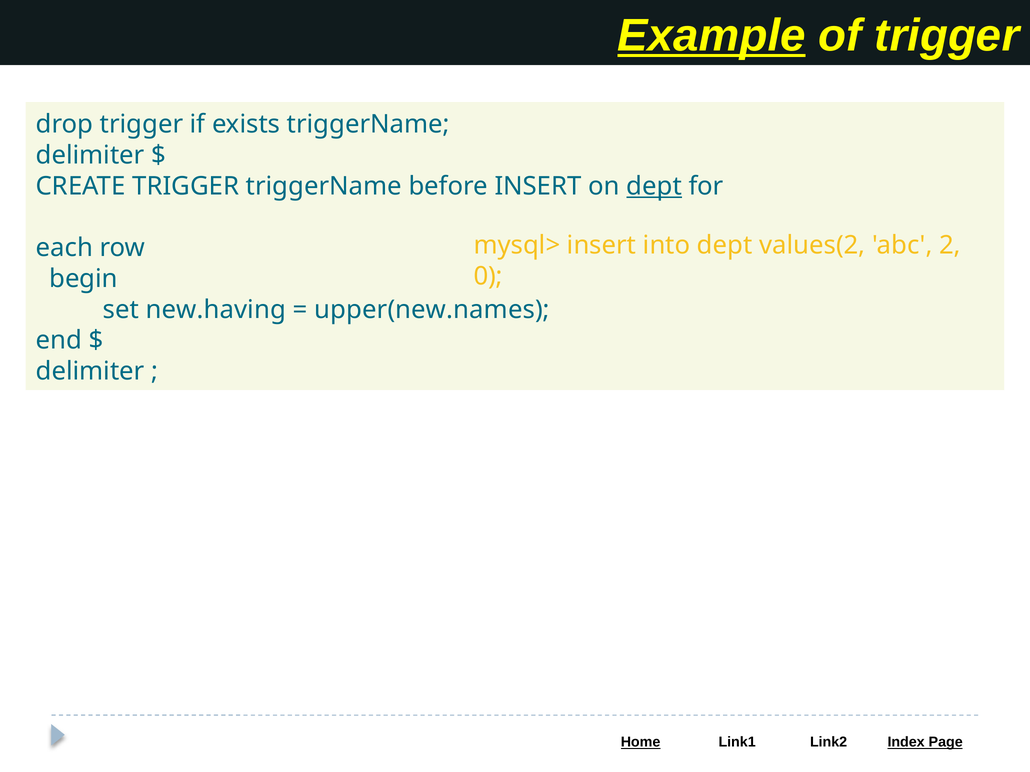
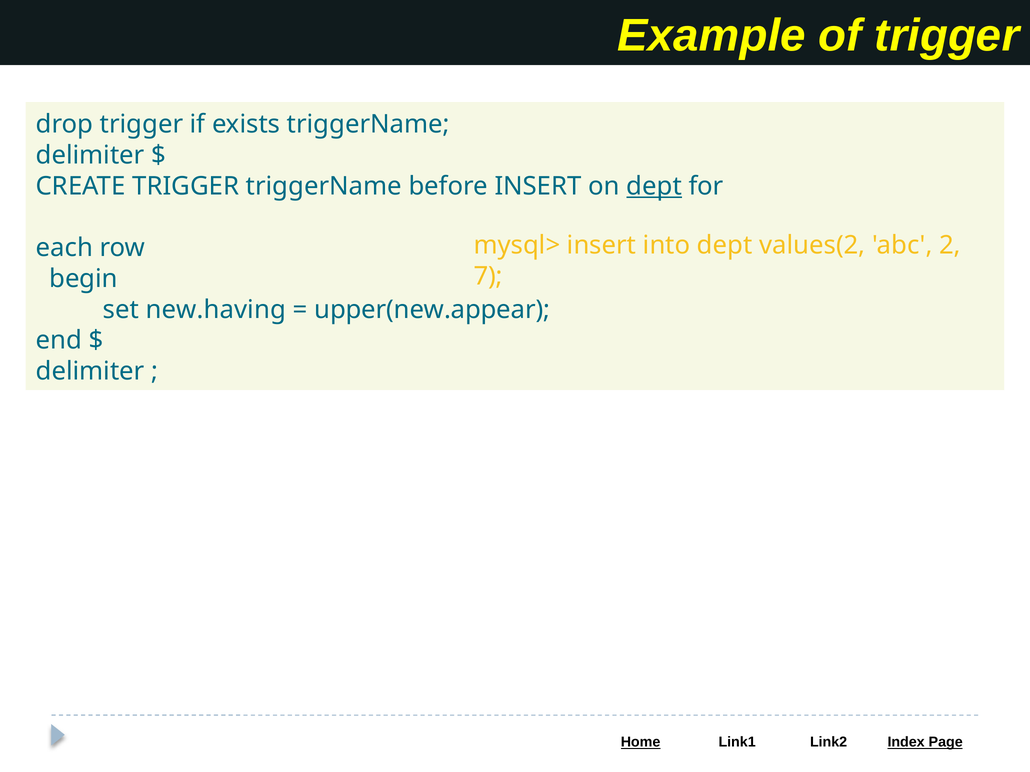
Example underline: present -> none (712, 36)
0: 0 -> 7 (488, 276)
upper(new.names: upper(new.names -> upper(new.appear (432, 310)
